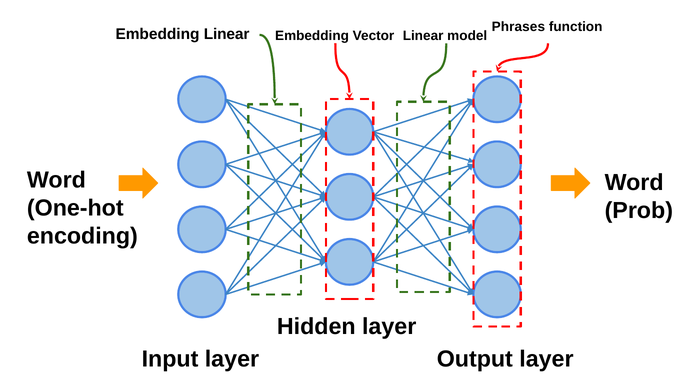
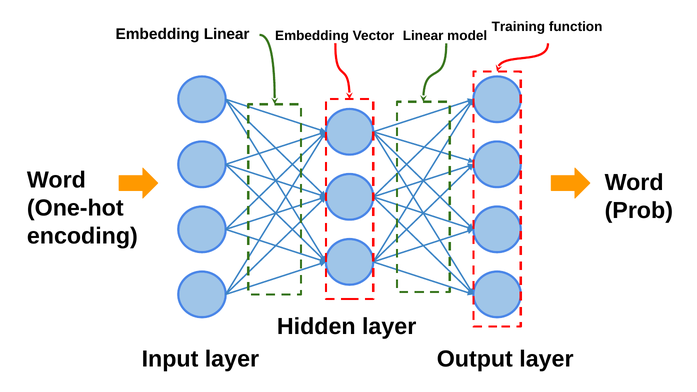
Phrases: Phrases -> Training (518, 27)
